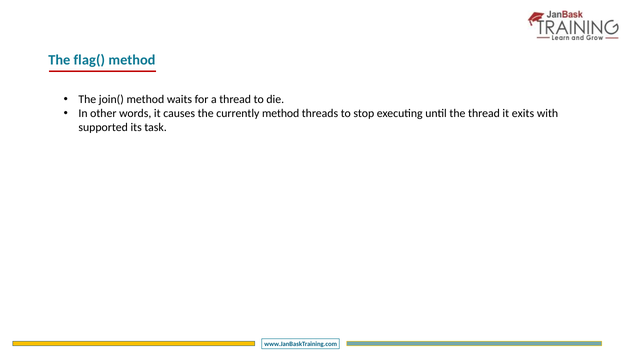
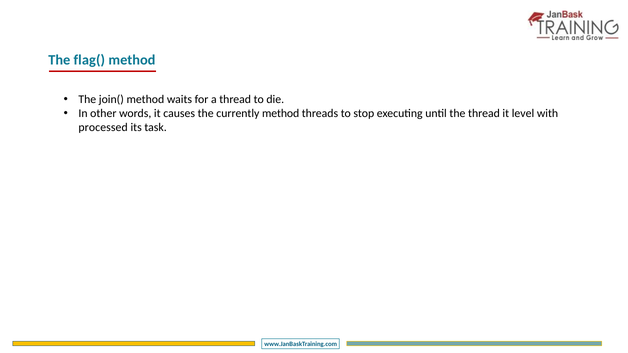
exits: exits -> level (523, 113)
supported: supported -> processed (103, 128)
